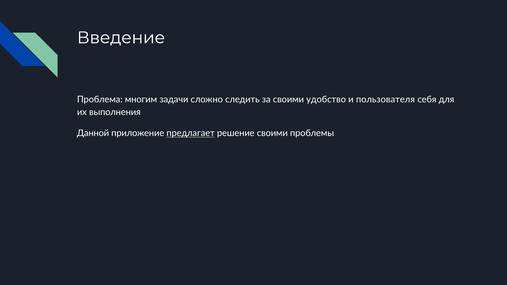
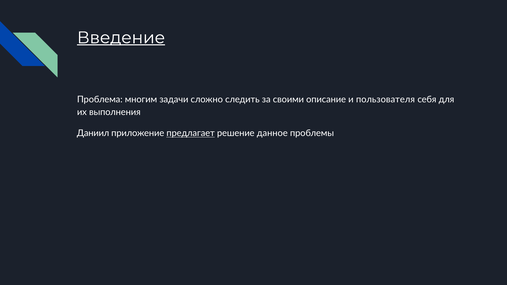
Введение underline: none -> present (121, 38)
удобство: удобство -> описание (326, 100)
Данной: Данной -> Даниил (93, 133)
решение своими: своими -> данное (272, 133)
